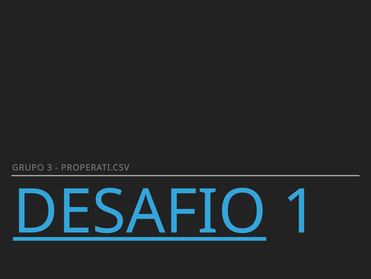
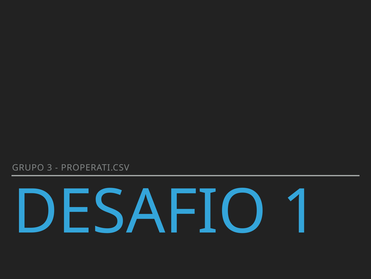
DESAFIO underline: present -> none (140, 212)
